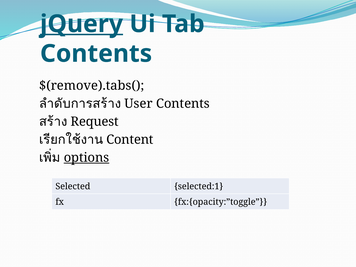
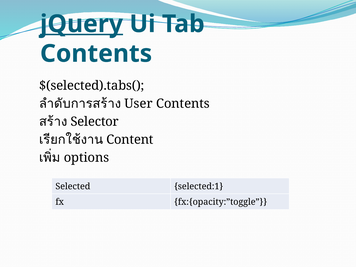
$(remove).tabs(: $(remove).tabs( -> $(selected).tabs( (92, 86)
Request: Request -> Selector (95, 122)
options underline: present -> none (87, 158)
